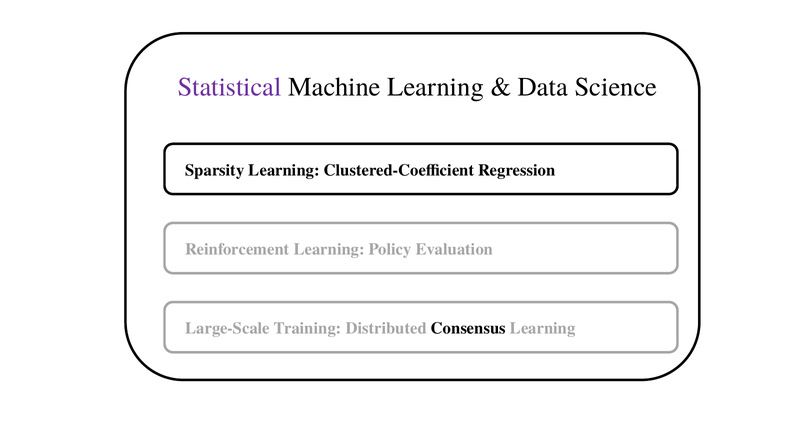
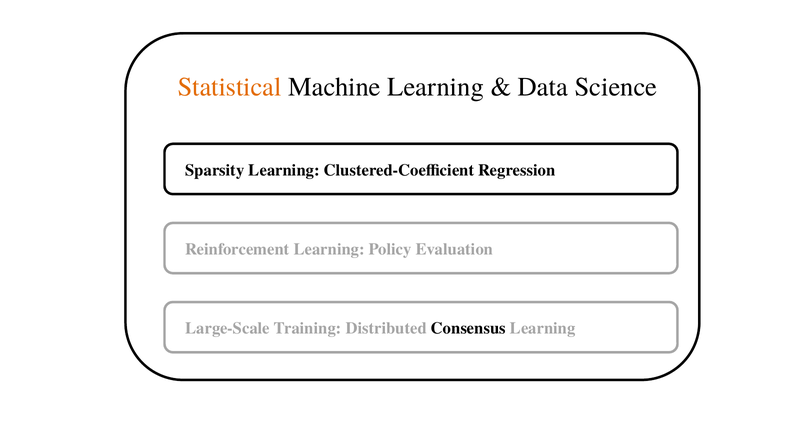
Statistical colour: purple -> orange (230, 87)
